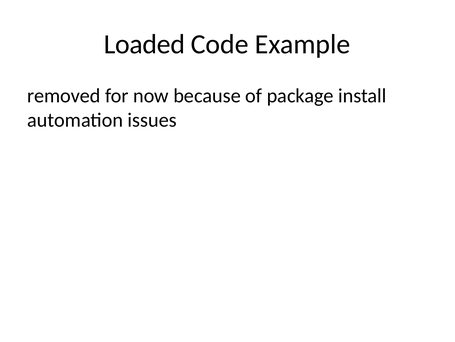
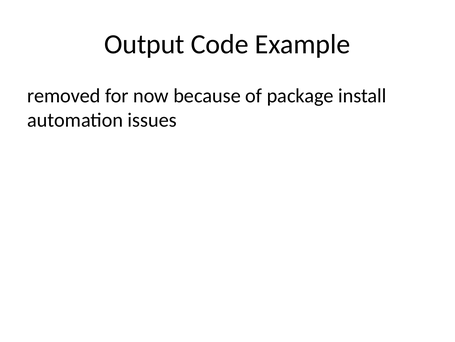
Loaded: Loaded -> Output (144, 44)
